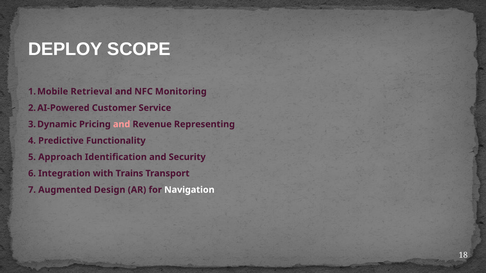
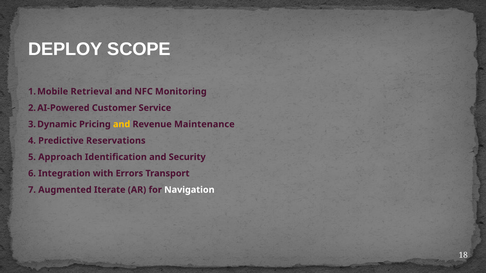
and colour: pink -> yellow (122, 124)
Representing: Representing -> Maintenance (204, 124)
Functionality: Functionality -> Reservations (116, 141)
Trains: Trains -> Errors (129, 174)
Design: Design -> Iterate (110, 190)
